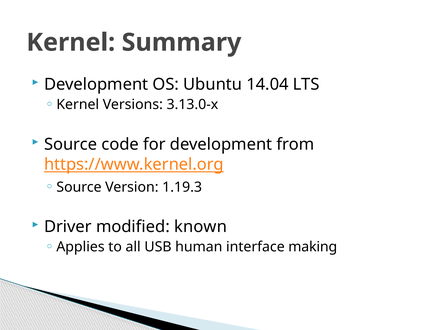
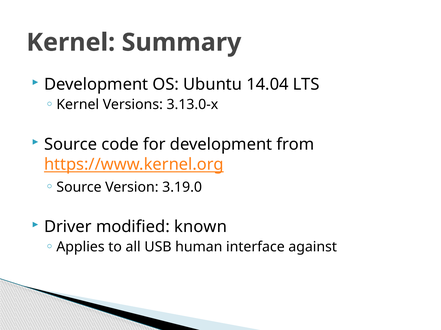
1.19.3: 1.19.3 -> 3.19.0 (182, 188)
making: making -> against (313, 248)
